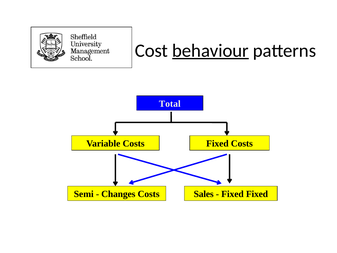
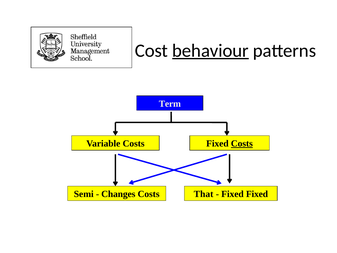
Total: Total -> Term (170, 104)
Costs underline: none -> present (242, 143)
Sales: Sales -> That (204, 194)
